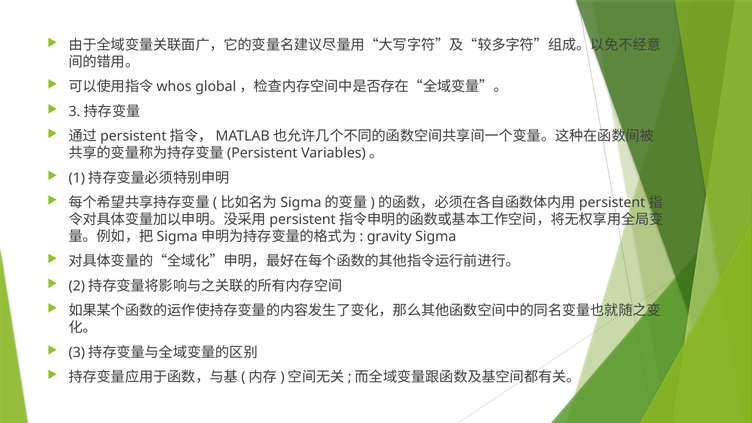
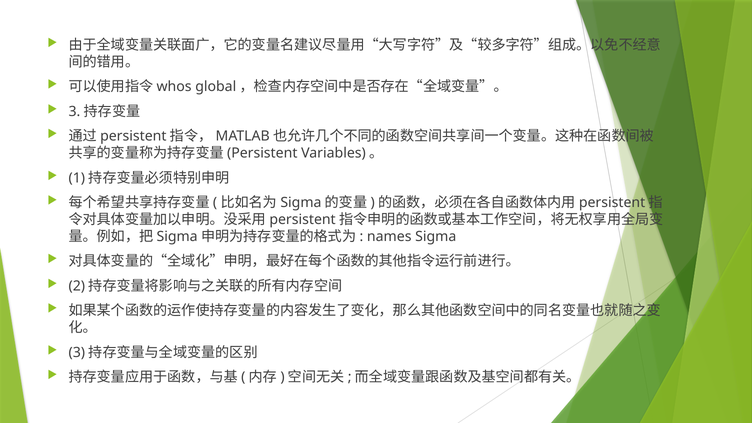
gravity: gravity -> names (389, 237)
